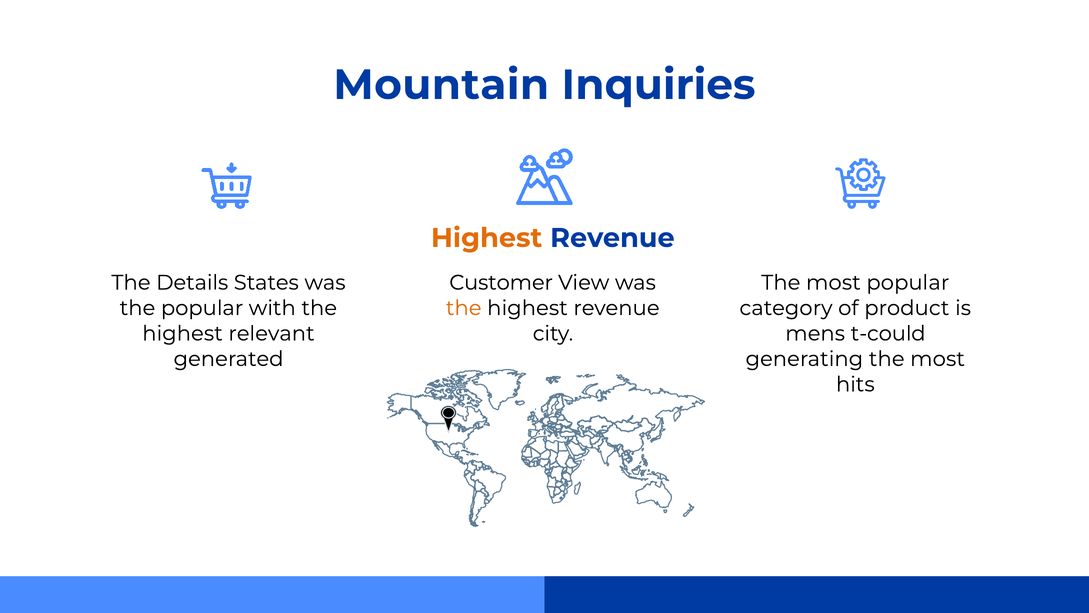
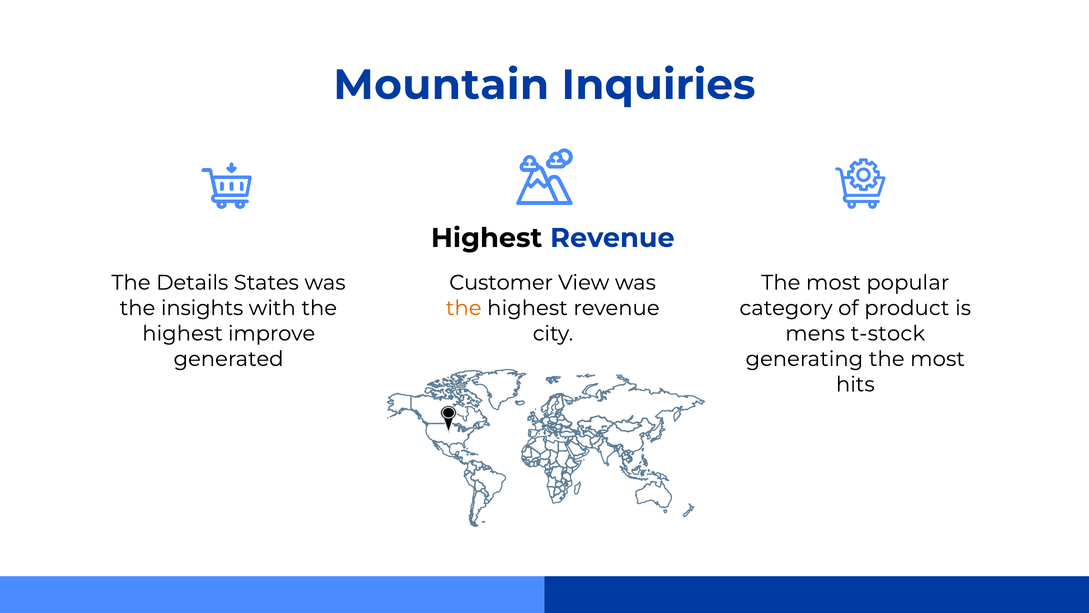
Highest colour: orange -> black (487, 238)
the popular: popular -> insights (202, 308)
relevant: relevant -> improve (272, 333)
t-could: t-could -> t-stock (888, 333)
